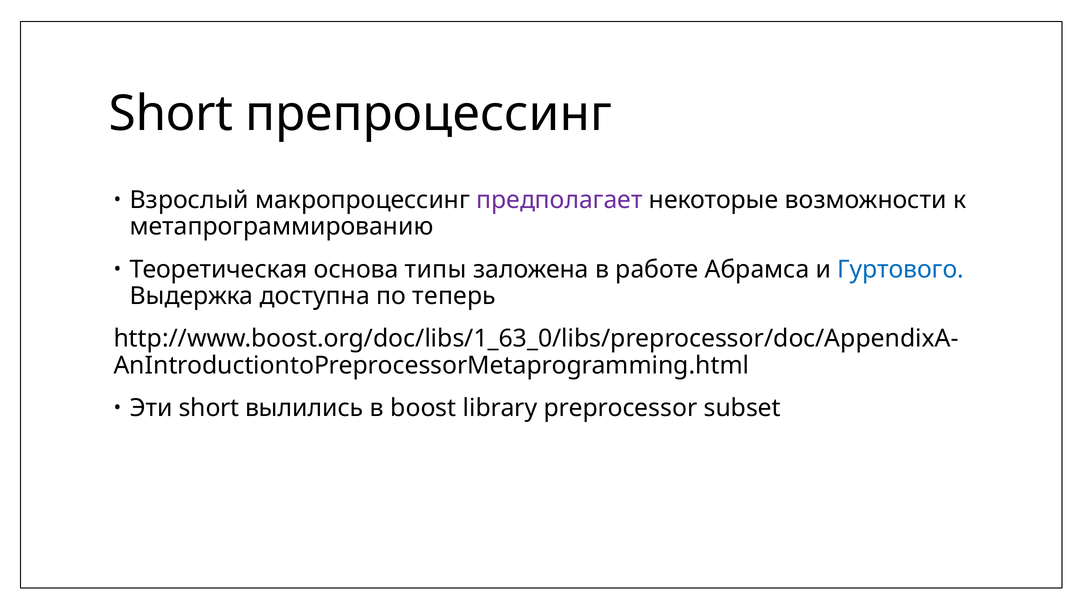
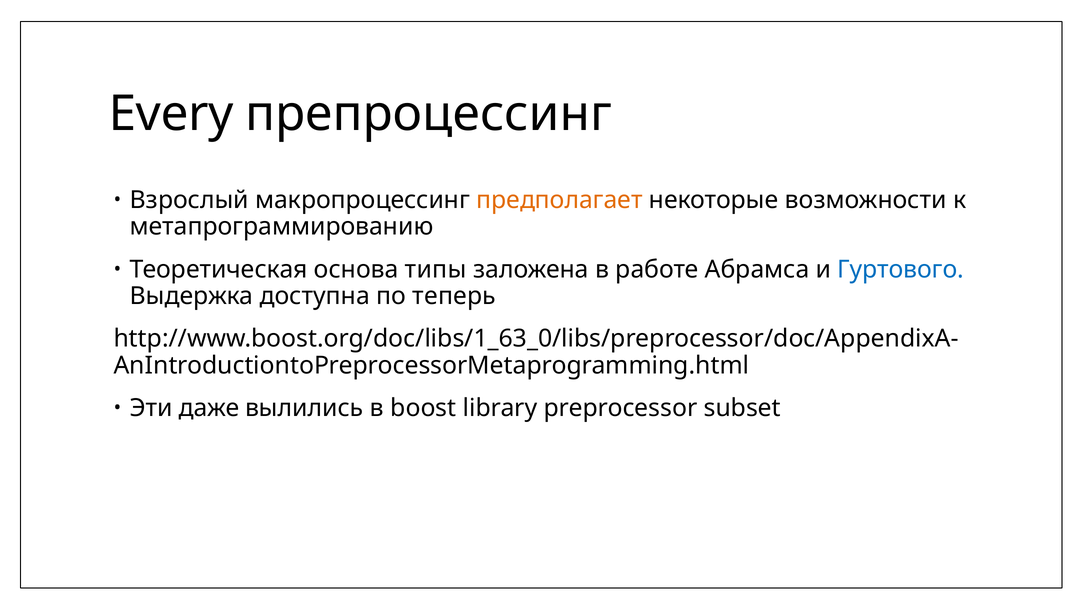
Short: Short -> Every (171, 114)
предполагает colour: purple -> orange (559, 200)
Эти short: short -> даже (209, 408)
